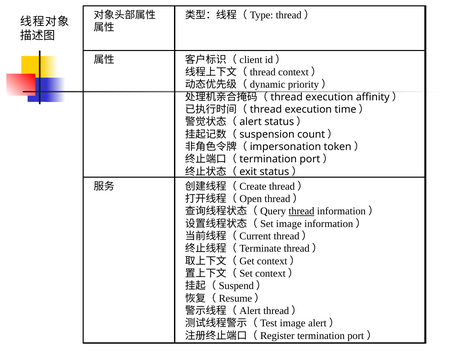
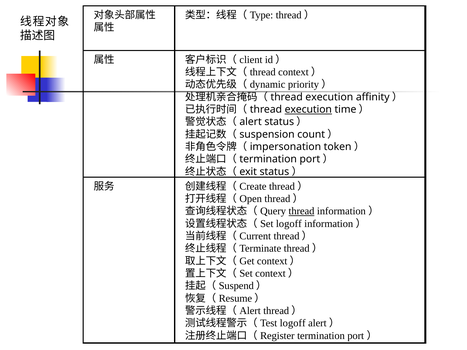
execution underline: none -> present (308, 110)
image: image -> logoff (289, 224)
image: image -> logoff (293, 323)
